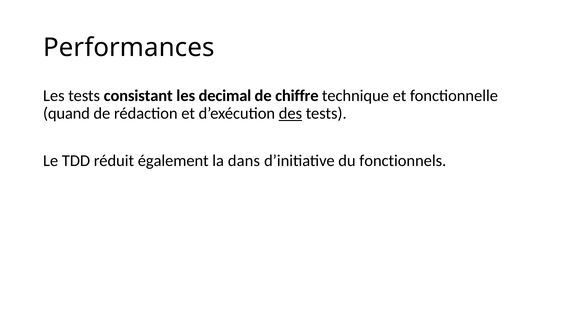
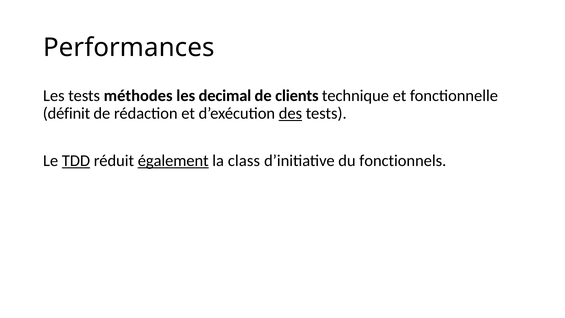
consistant: consistant -> méthodes (138, 96)
chiffre: chiffre -> clients (297, 96)
quand: quand -> définit (66, 113)
TDD underline: none -> present (76, 161)
également underline: none -> present (173, 161)
dans: dans -> class (244, 161)
